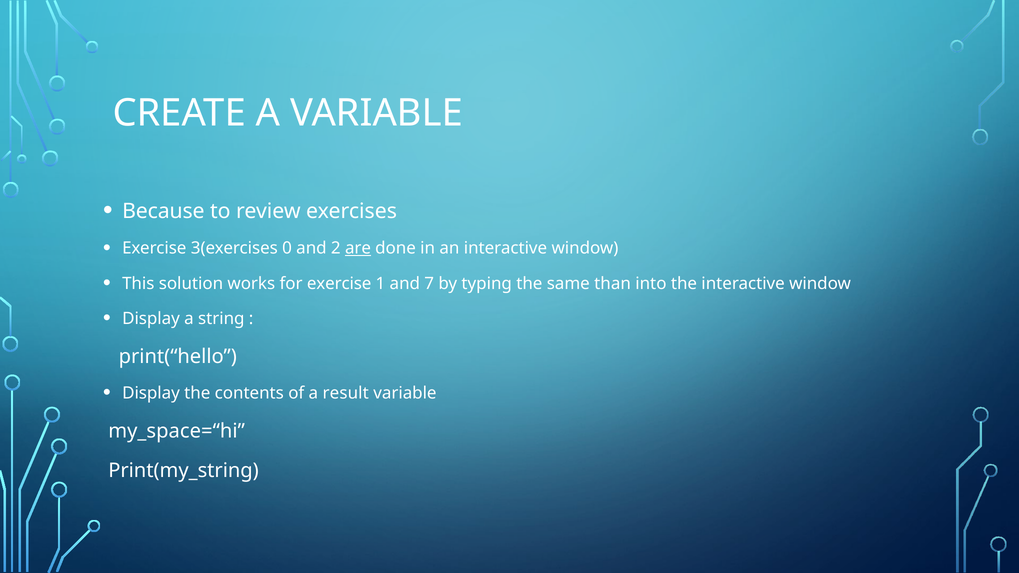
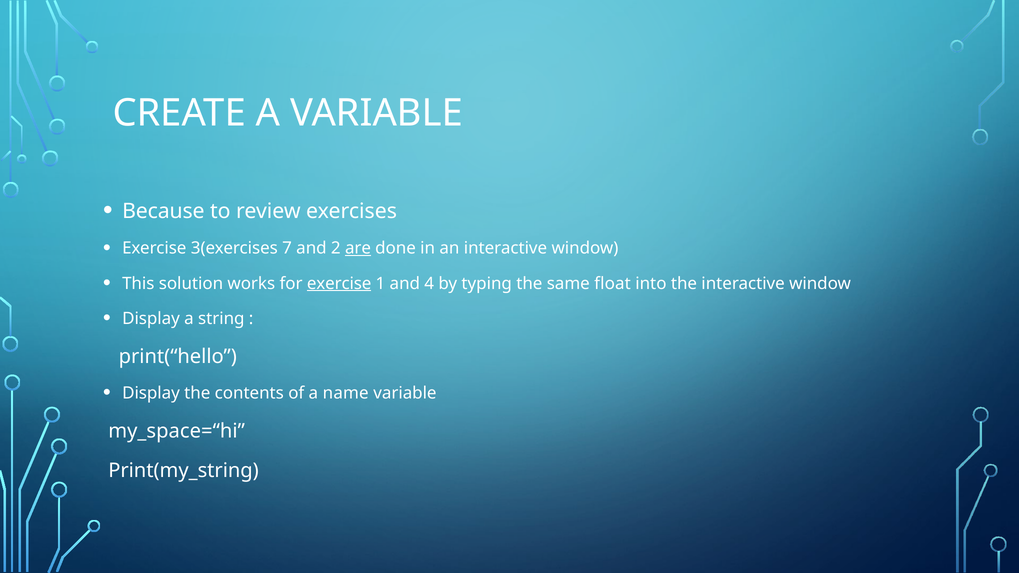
0: 0 -> 7 (287, 248)
exercise underline: none -> present (339, 284)
7: 7 -> 4 (429, 284)
than: than -> float (613, 284)
result: result -> name (346, 393)
